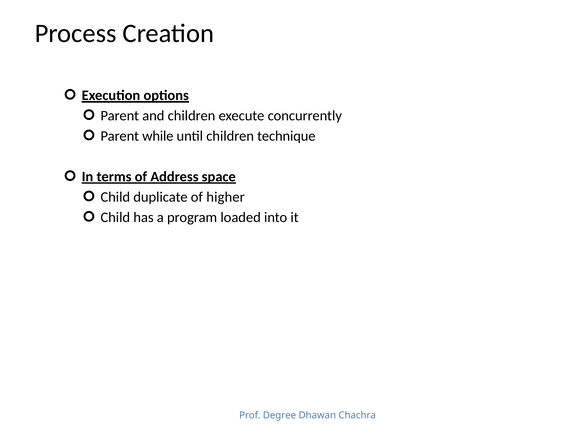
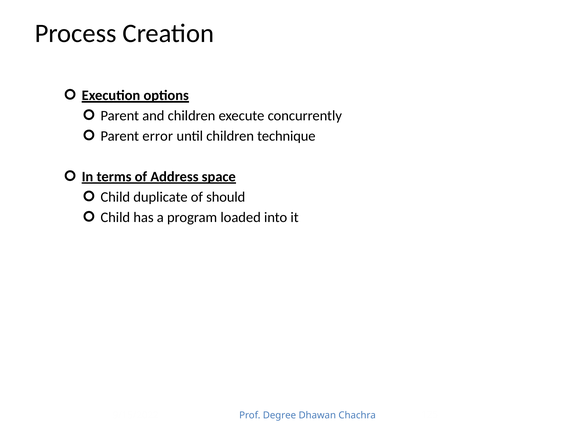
while: while -> error (158, 136)
higher: higher -> should (226, 197)
